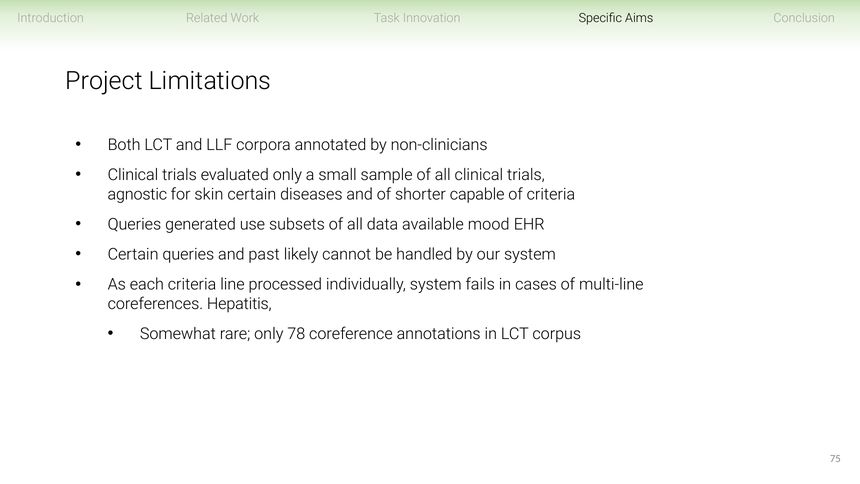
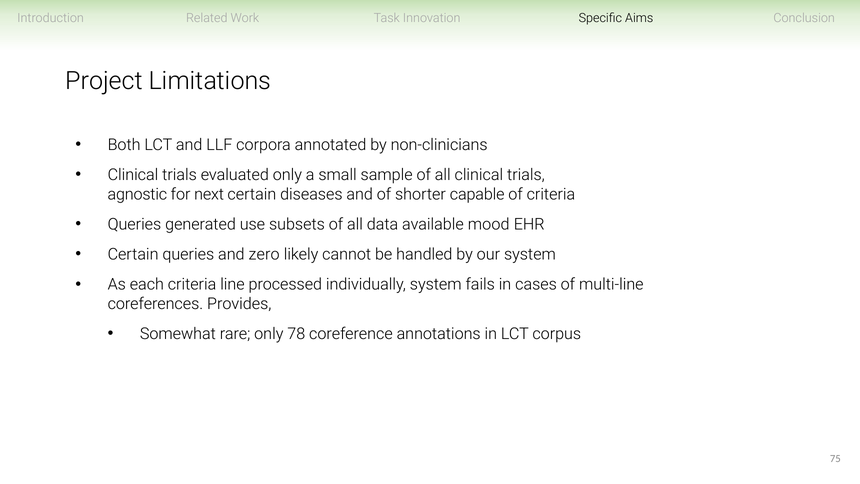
skin: skin -> next (209, 194)
past: past -> zero (264, 254)
Hepatitis: Hepatitis -> Provides (239, 304)
